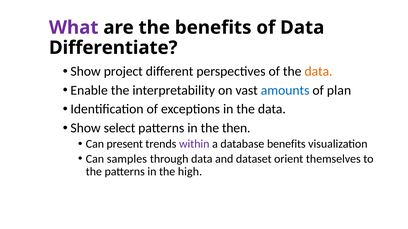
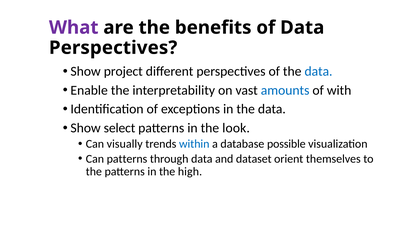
Differentiate: Differentiate -> Perspectives (113, 48)
data colour: orange -> blue (319, 72)
plan: plan -> with (339, 90)
then: then -> look (236, 128)
present: present -> visually (125, 144)
within colour: purple -> blue (194, 144)
database benefits: benefits -> possible (286, 144)
Can samples: samples -> patterns (127, 159)
